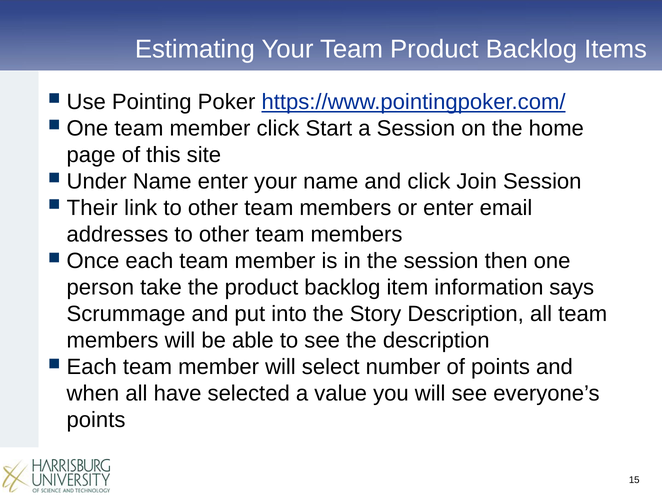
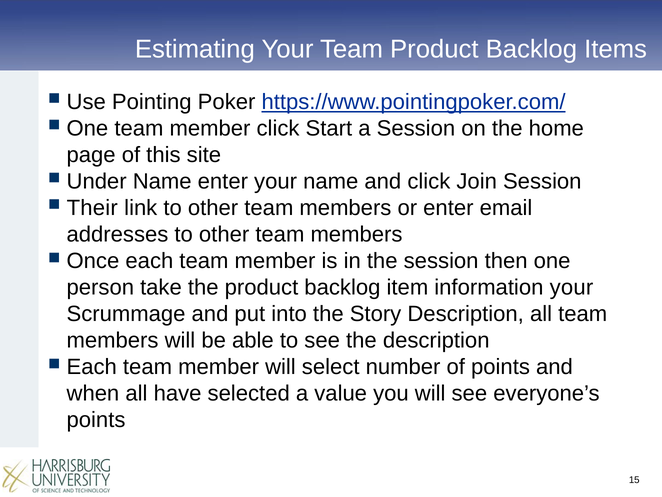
information says: says -> your (571, 287)
